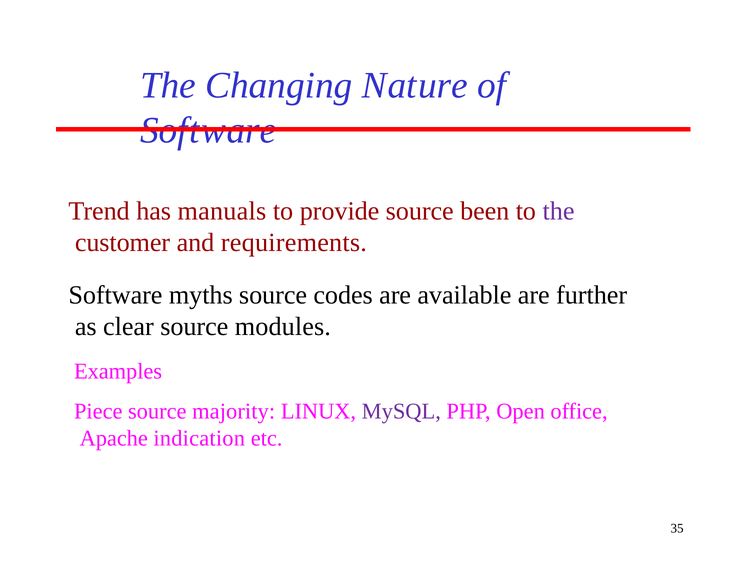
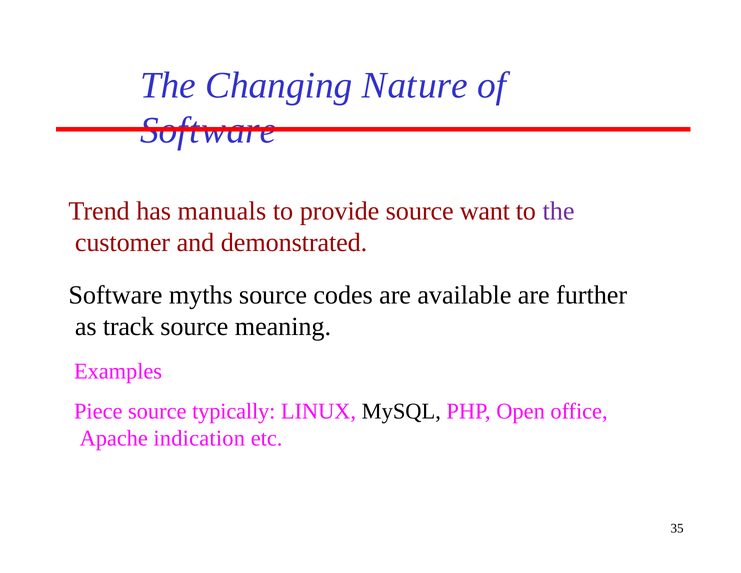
been: been -> want (485, 211)
requirements: requirements -> demonstrated (294, 242)
clear: clear -> track (129, 326)
modules: modules -> meaning (283, 326)
majority: majority -> typically (234, 411)
MySQL colour: purple -> black (401, 411)
